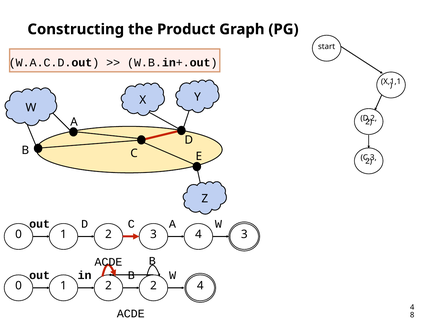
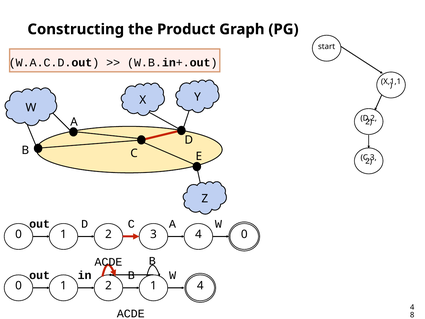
4 3: 3 -> 0 (244, 234)
2 2: 2 -> 1 (153, 285)
